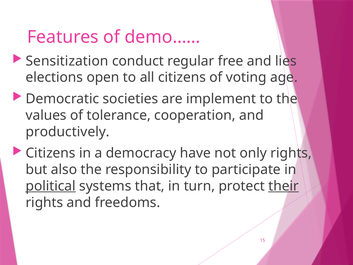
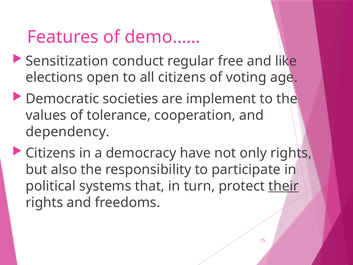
lies: lies -> like (286, 61)
productively: productively -> dependency (68, 132)
political underline: present -> none (51, 186)
